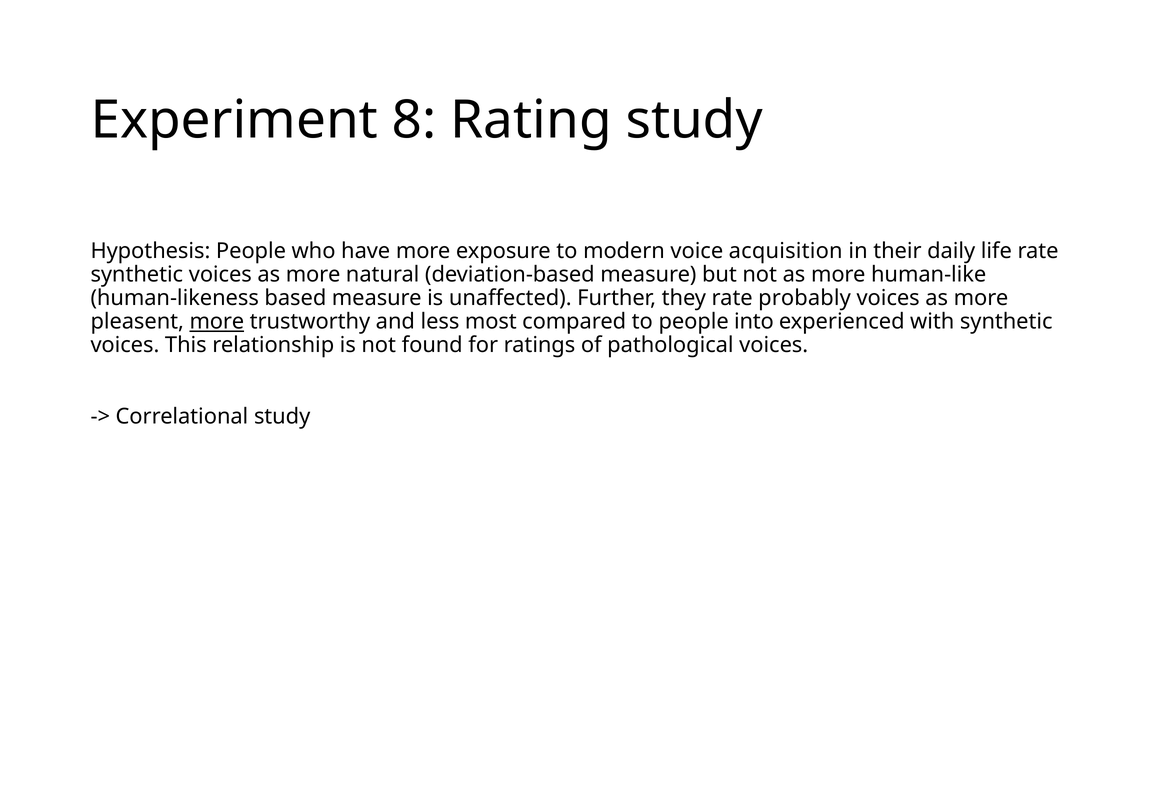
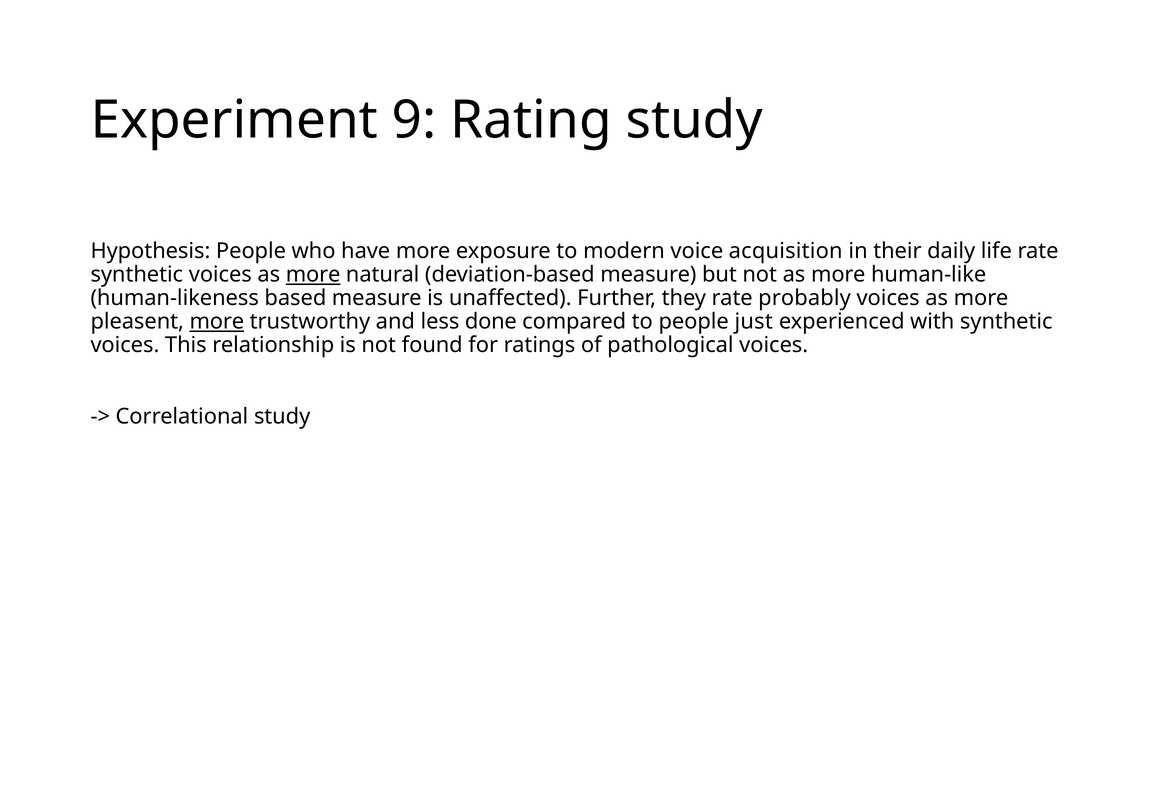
8: 8 -> 9 (414, 120)
more underline: none -> present (313, 275)
most: most -> done (491, 322)
into: into -> just (754, 322)
